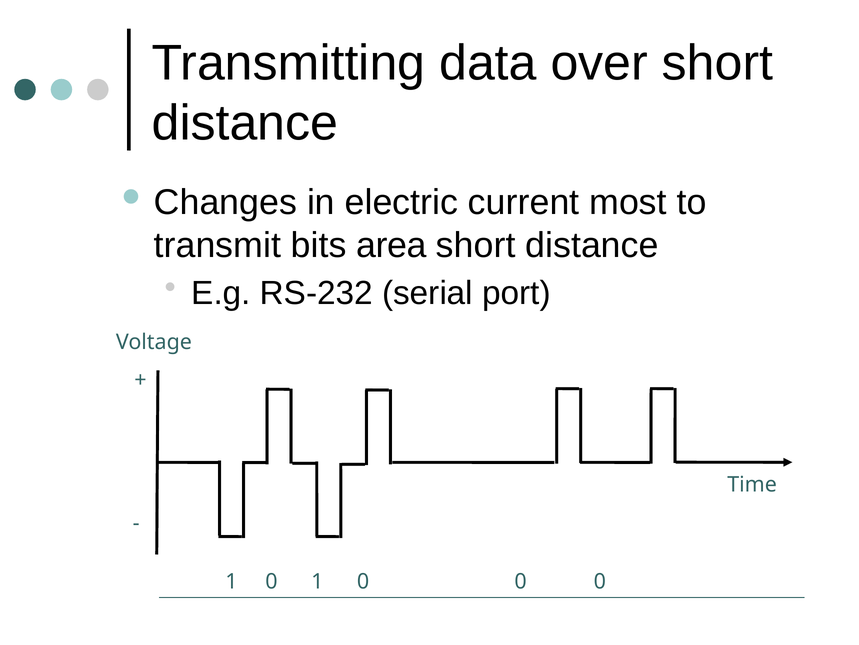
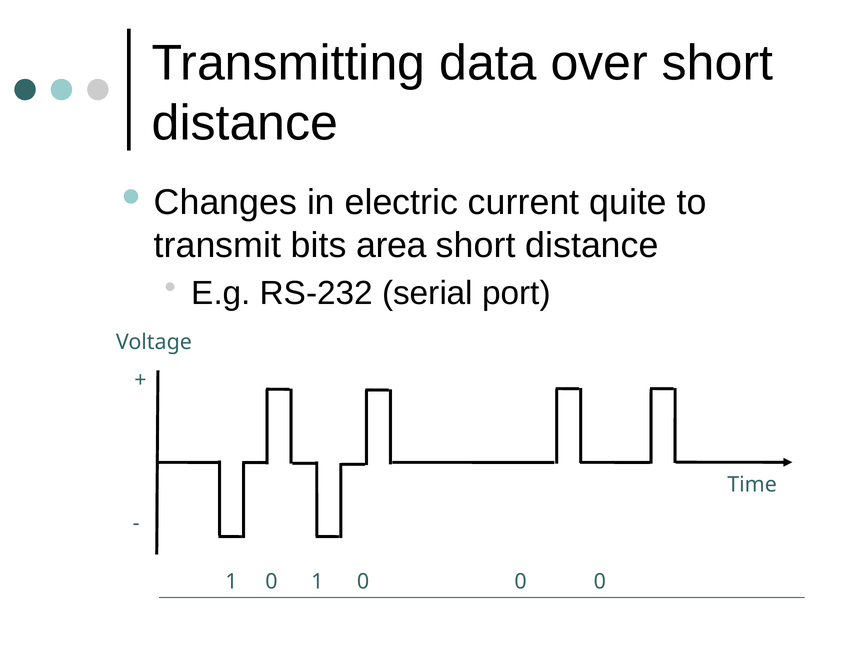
most: most -> quite (628, 202)
